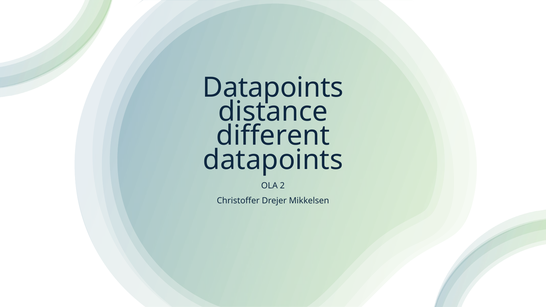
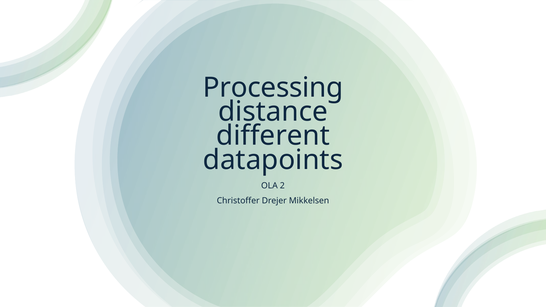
Datapoints: Datapoints -> Processing (273, 88)
